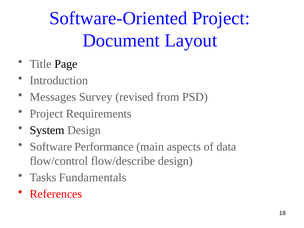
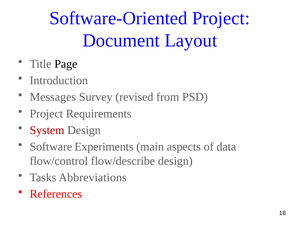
System colour: black -> red (47, 130)
Performance: Performance -> Experiments (104, 147)
Fundamentals: Fundamentals -> Abbreviations (93, 178)
